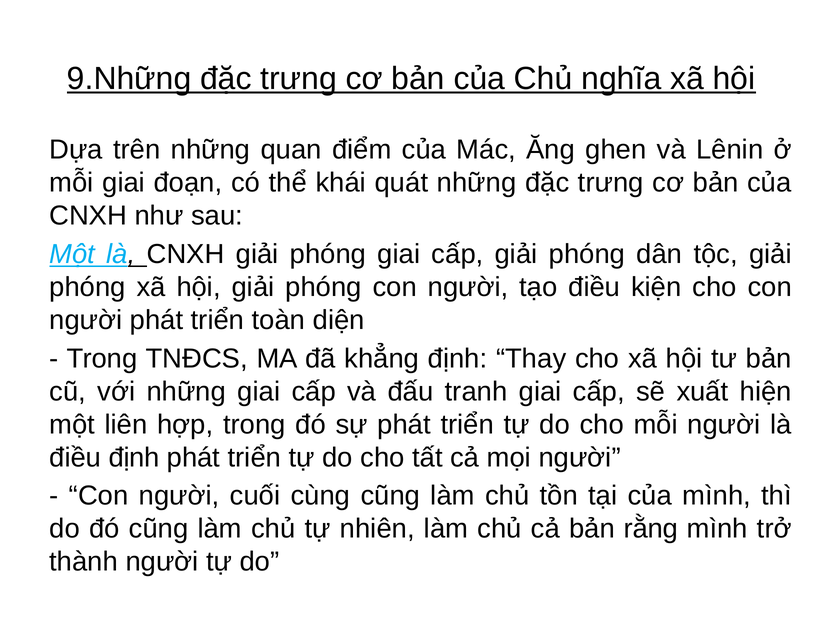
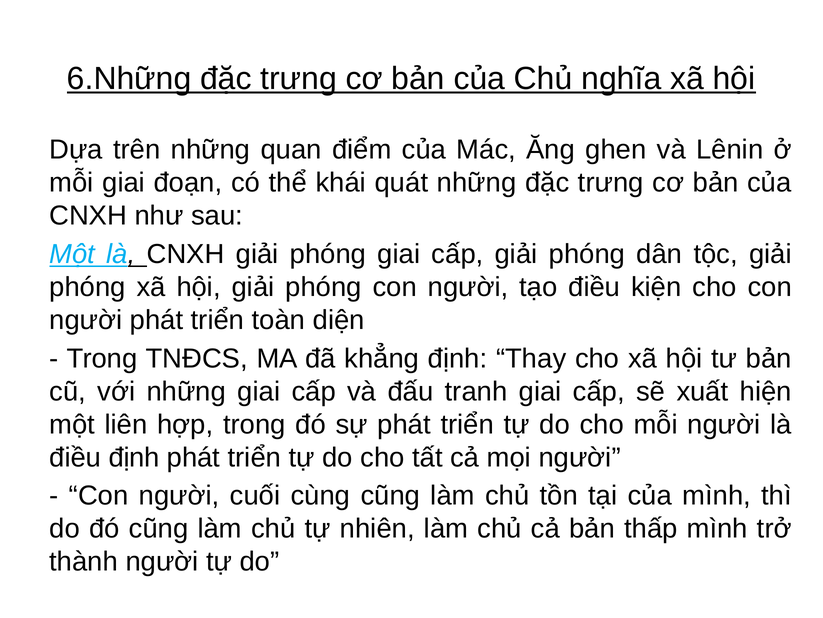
9.Những: 9.Những -> 6.Những (129, 78)
rằng: rằng -> thấp (651, 528)
